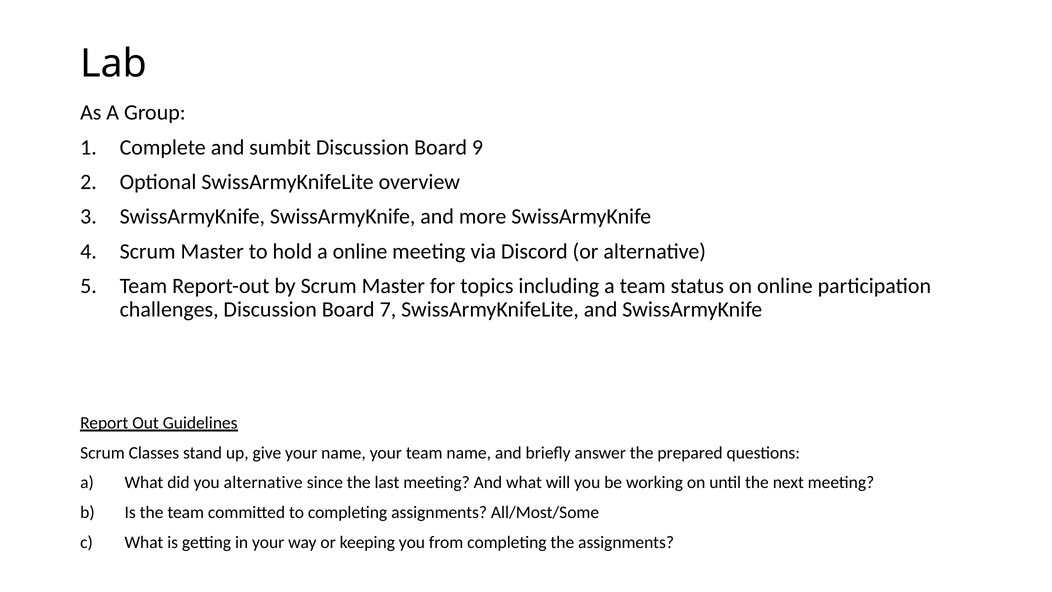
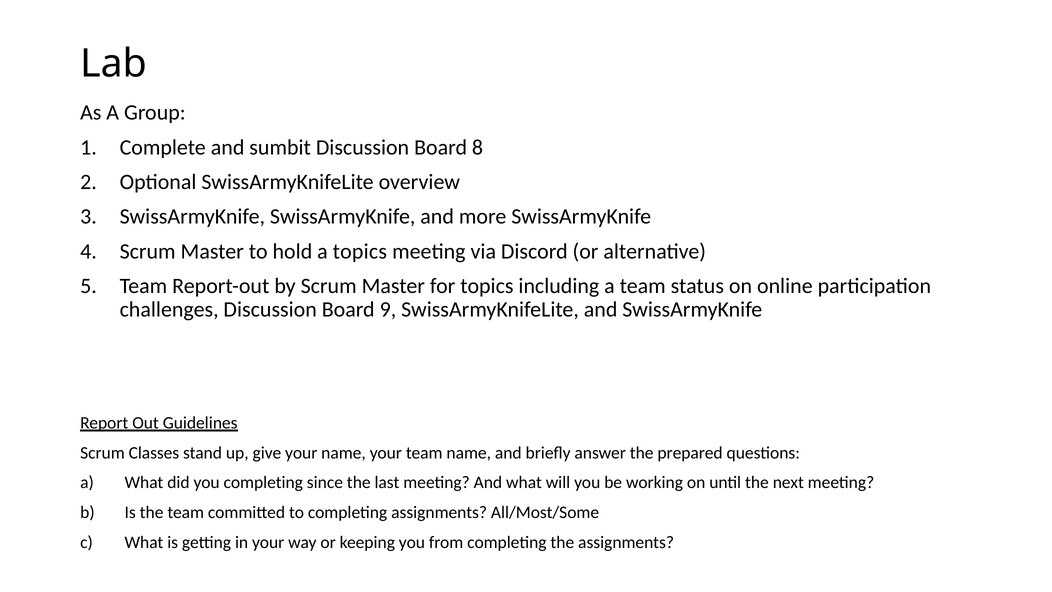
9: 9 -> 8 (477, 147)
a online: online -> topics (360, 251)
7: 7 -> 9 (388, 310)
you alternative: alternative -> completing (263, 482)
